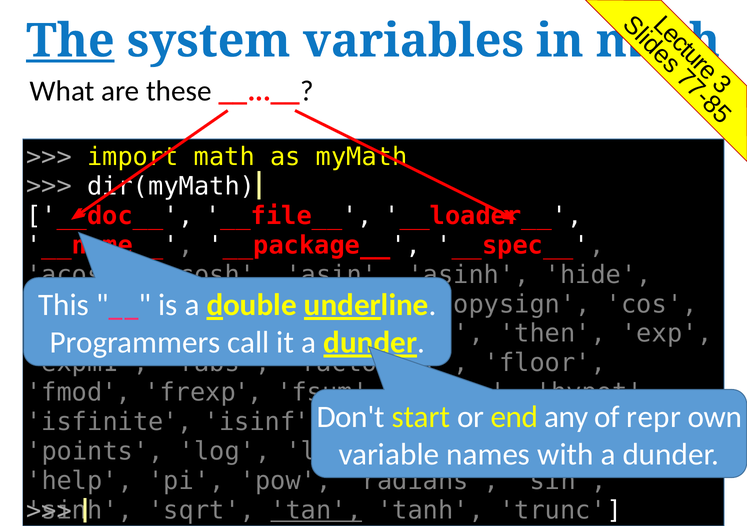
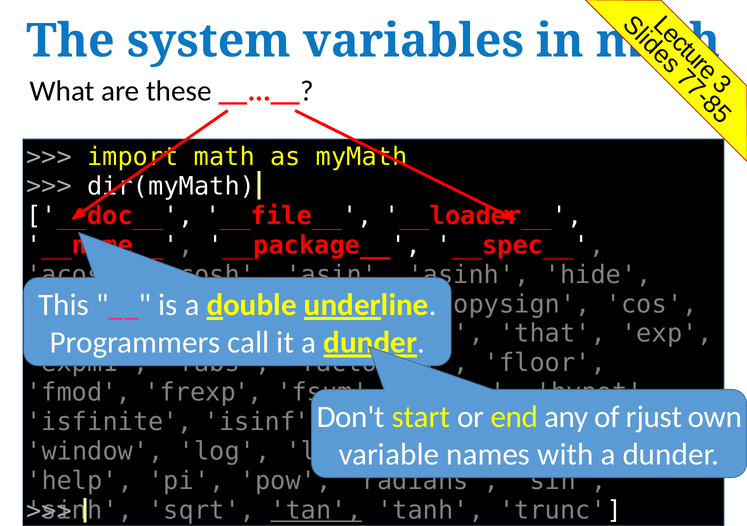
The underline: present -> none (70, 41)
then: then -> that (553, 334)
repr: repr -> rjust (654, 417)
points: points -> window (95, 452)
